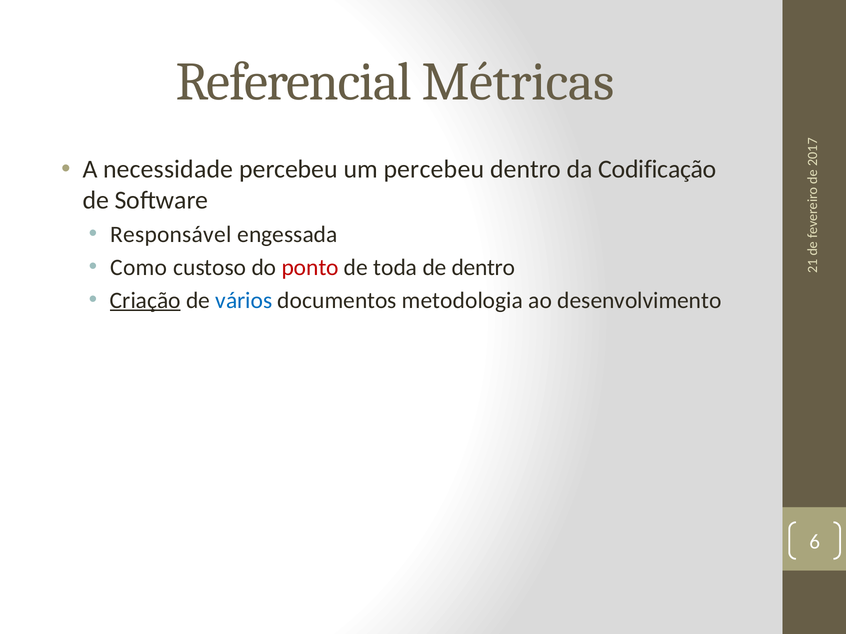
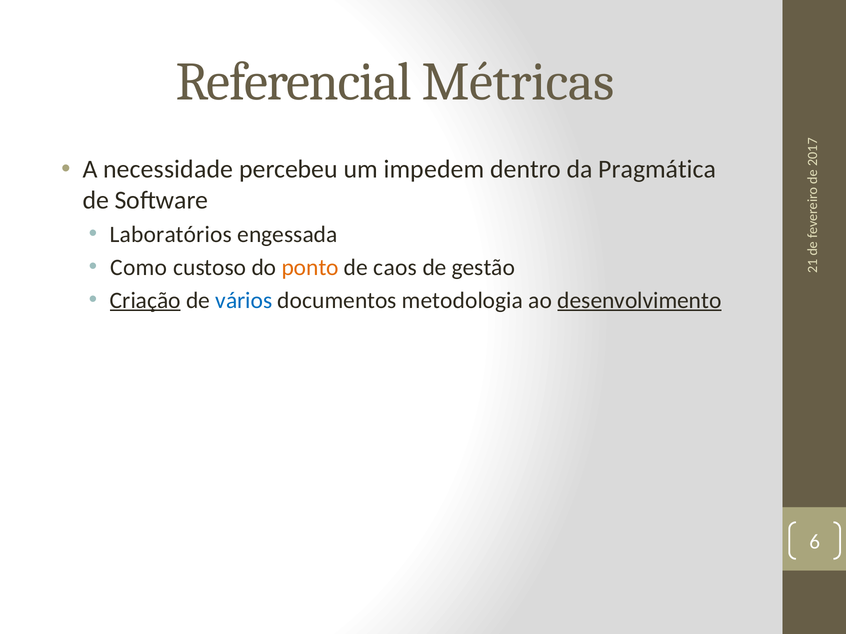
um percebeu: percebeu -> impedem (434, 170)
Codificação: Codificação -> Pragmática (657, 170)
Responsável: Responsável -> Laboratórios (171, 235)
ponto colour: red -> orange (310, 268)
toda: toda -> caos (395, 268)
de dentro: dentro -> gestão (483, 268)
desenvolvimento underline: none -> present (639, 301)
